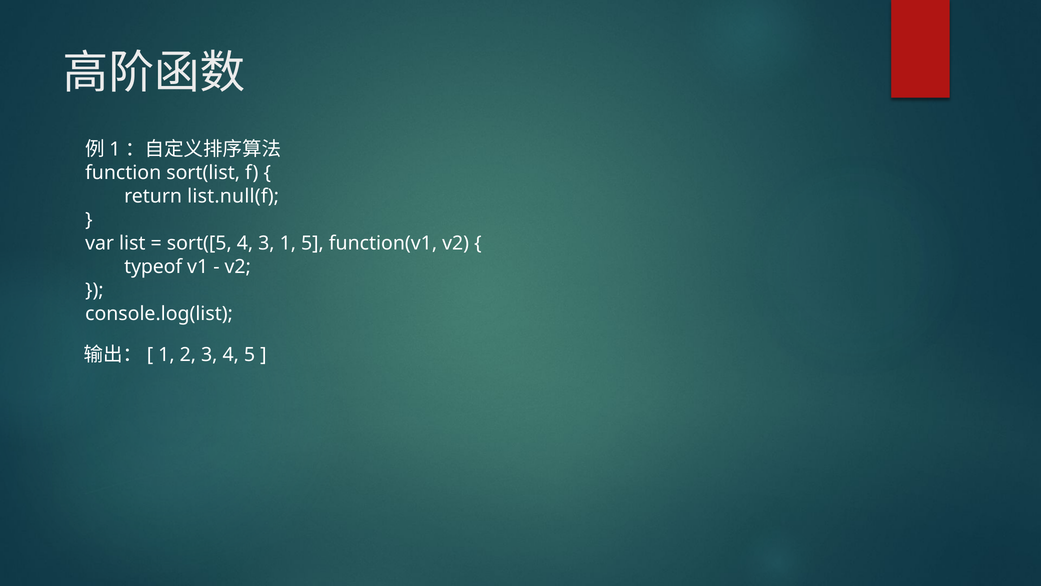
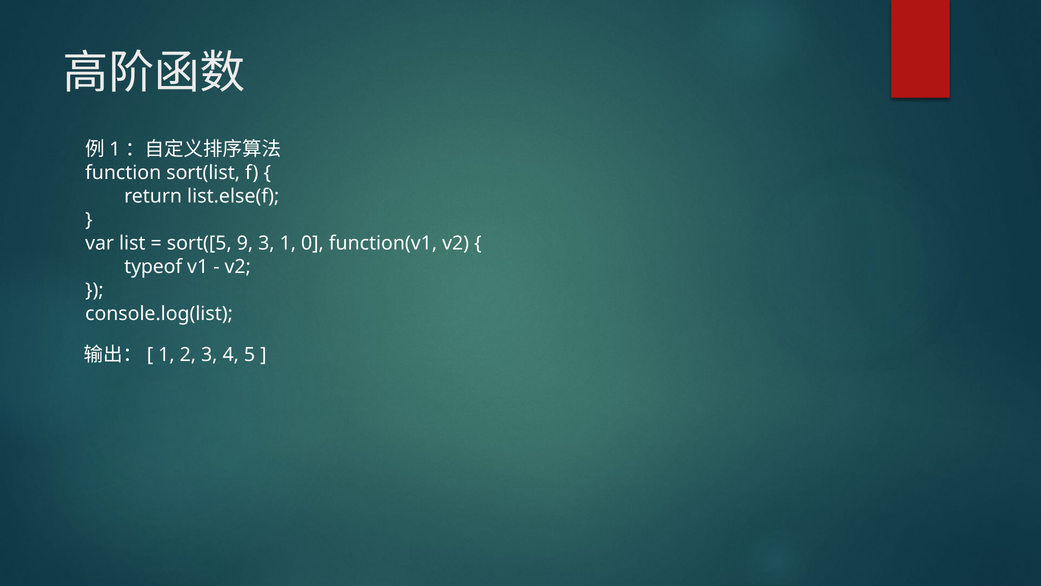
list.null(f: list.null(f -> list.else(f (233, 196)
sort([5 4: 4 -> 9 (245, 243)
1 5: 5 -> 0 (312, 243)
